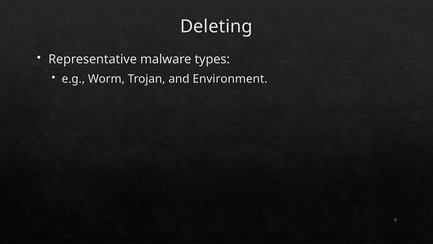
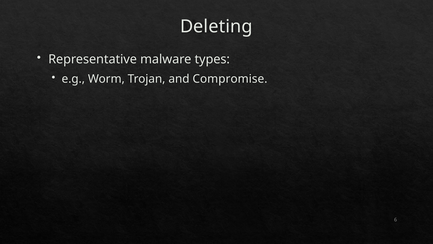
Environment: Environment -> Compromise (230, 79)
